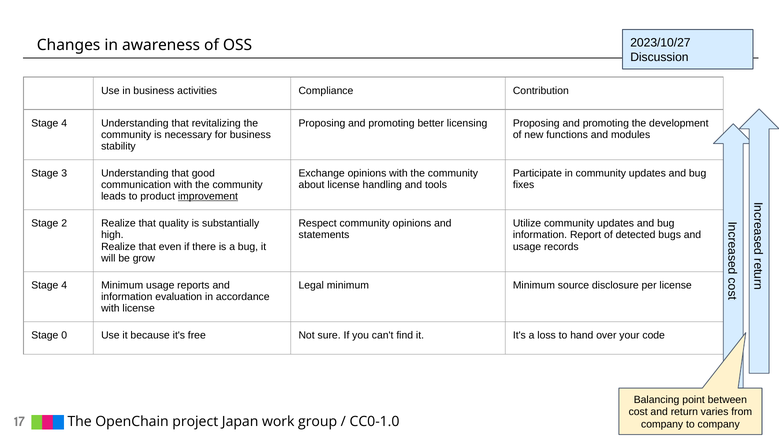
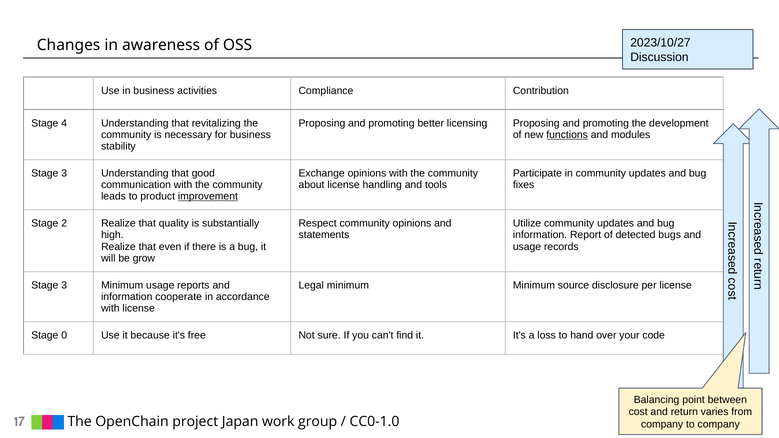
functions underline: none -> present (567, 135)
4: 4 -> 3 (64, 285)
evaluation: evaluation -> cooperate (179, 297)
